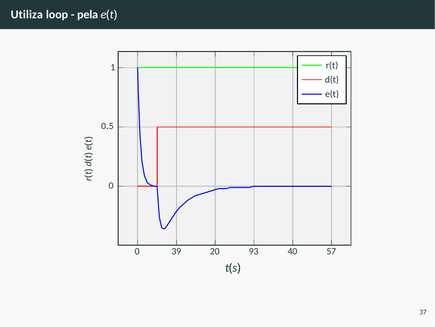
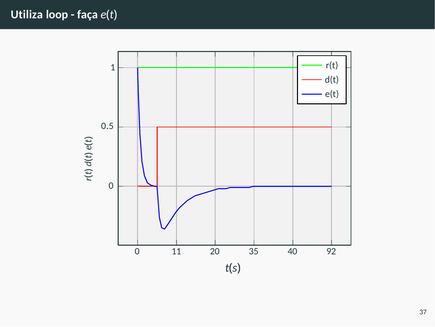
pela: pela -> faça (88, 15)
39: 39 -> 11 (176, 251)
93: 93 -> 35 (254, 251)
57: 57 -> 92 (331, 251)
